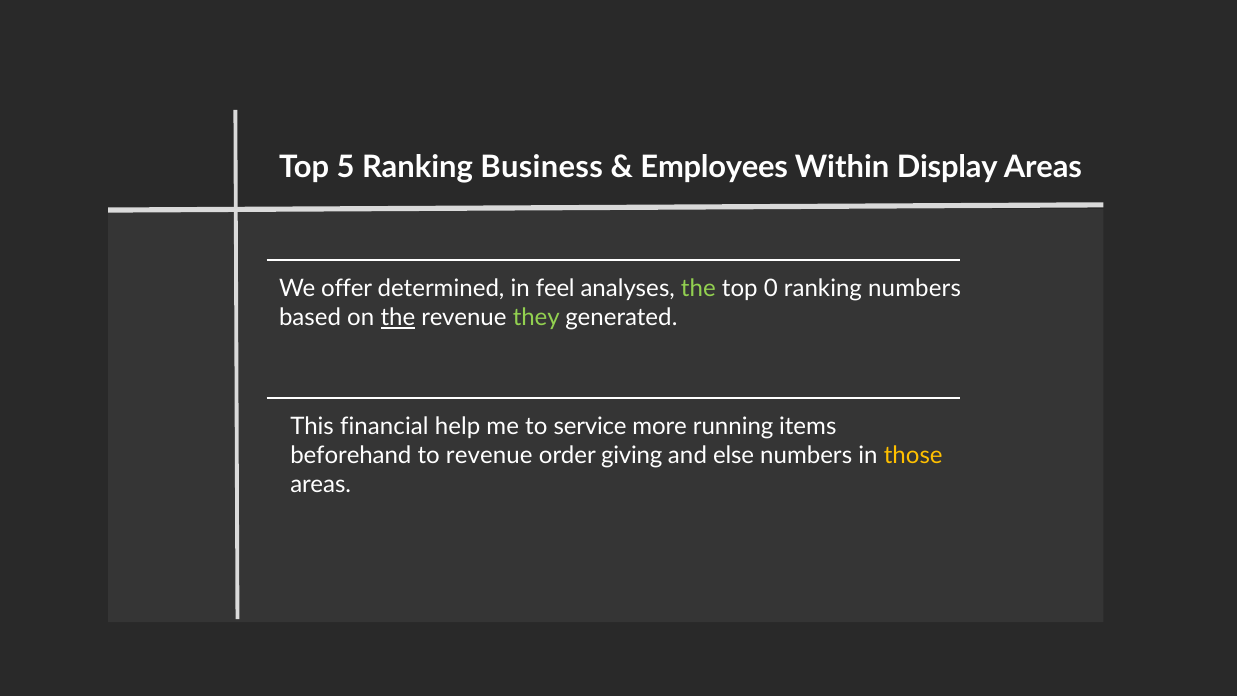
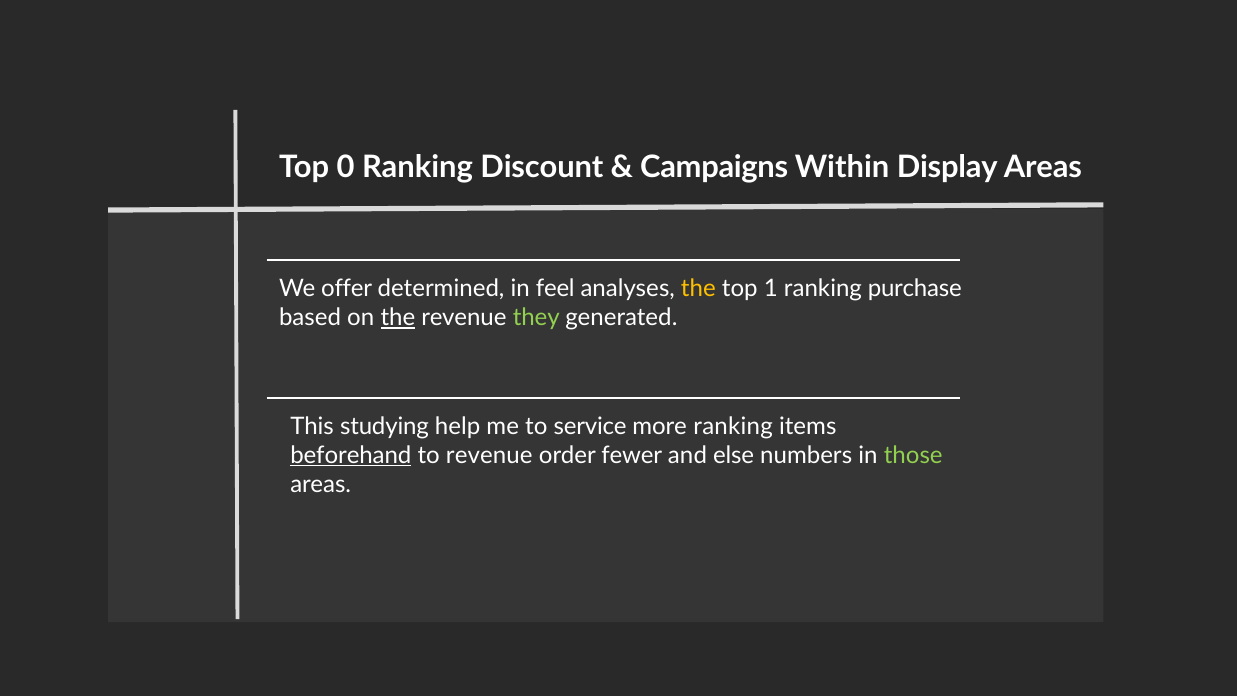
5: 5 -> 0 (346, 168)
Business: Business -> Discount (542, 168)
Employees: Employees -> Campaigns (714, 168)
the colour: light green -> yellow (698, 289)
0: 0 -> 1 (771, 289)
ranking numbers: numbers -> purchase (915, 289)
financial: financial -> studying (384, 426)
more running: running -> ranking (733, 426)
beforehand underline: none -> present (351, 455)
giving: giving -> fewer (632, 455)
those colour: yellow -> light green (913, 455)
